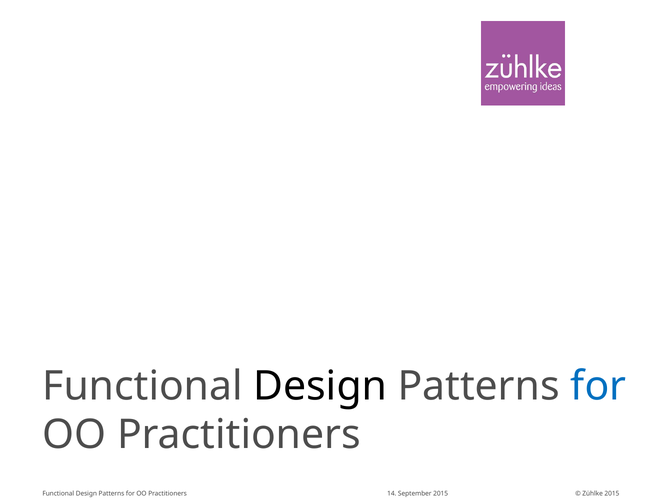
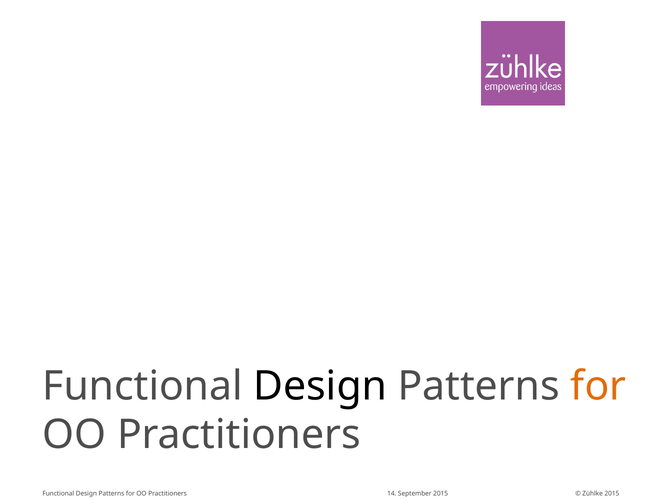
for colour: blue -> orange (598, 386)
